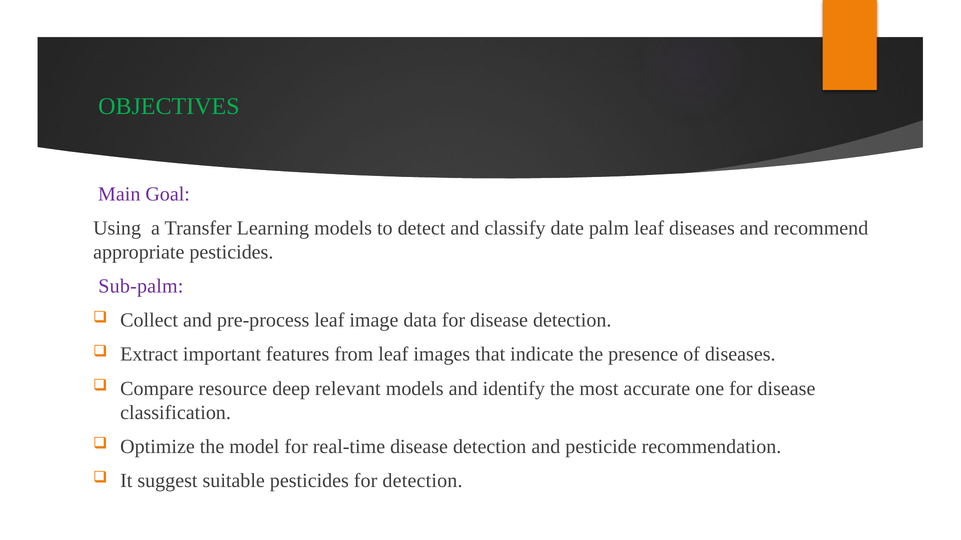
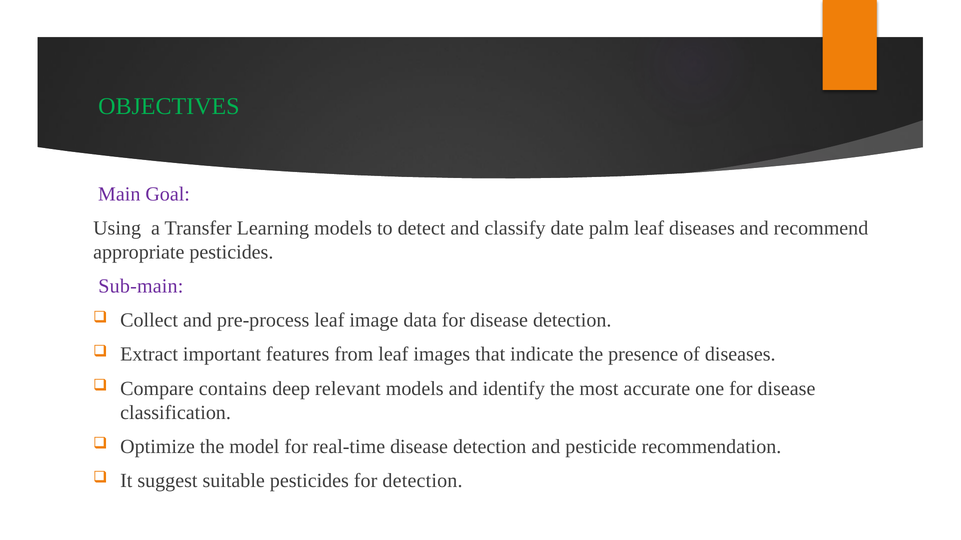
Sub-palm: Sub-palm -> Sub-main (141, 287)
resource: resource -> contains (233, 389)
